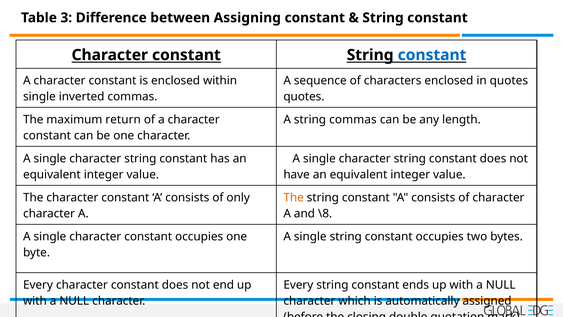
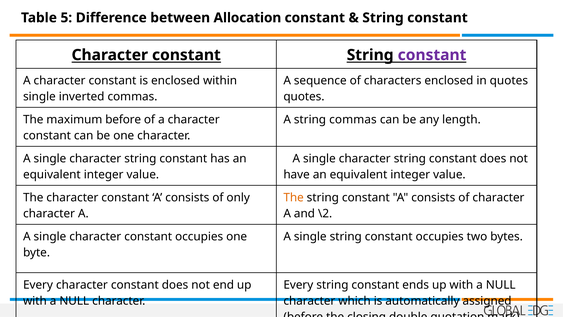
3: 3 -> 5 (66, 18)
Assigning: Assigning -> Allocation (247, 18)
constant colour: blue -> purple (432, 55)
maximum return: return -> before (123, 119)
\8: \8 -> \2 (325, 213)
